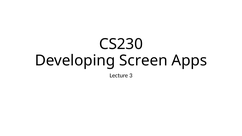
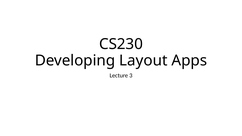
Screen: Screen -> Layout (143, 60)
